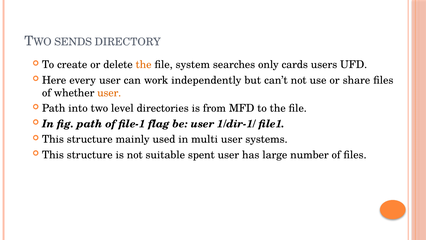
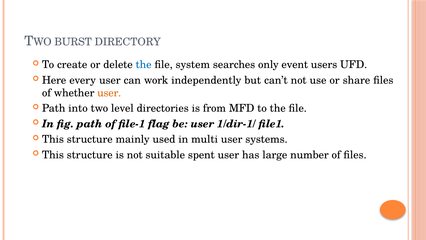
SENDS: SENDS -> BURST (73, 42)
the colour: orange -> blue (144, 65)
cards: cards -> event (295, 65)
